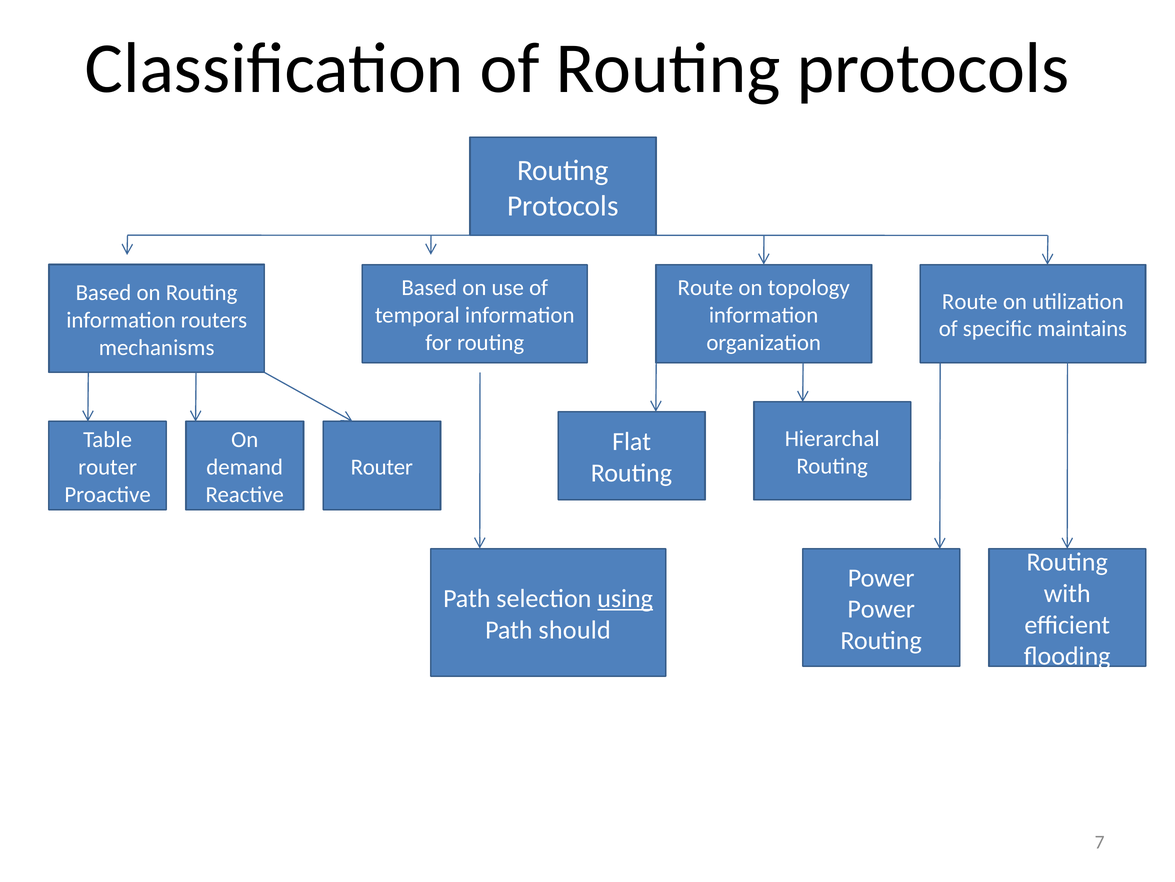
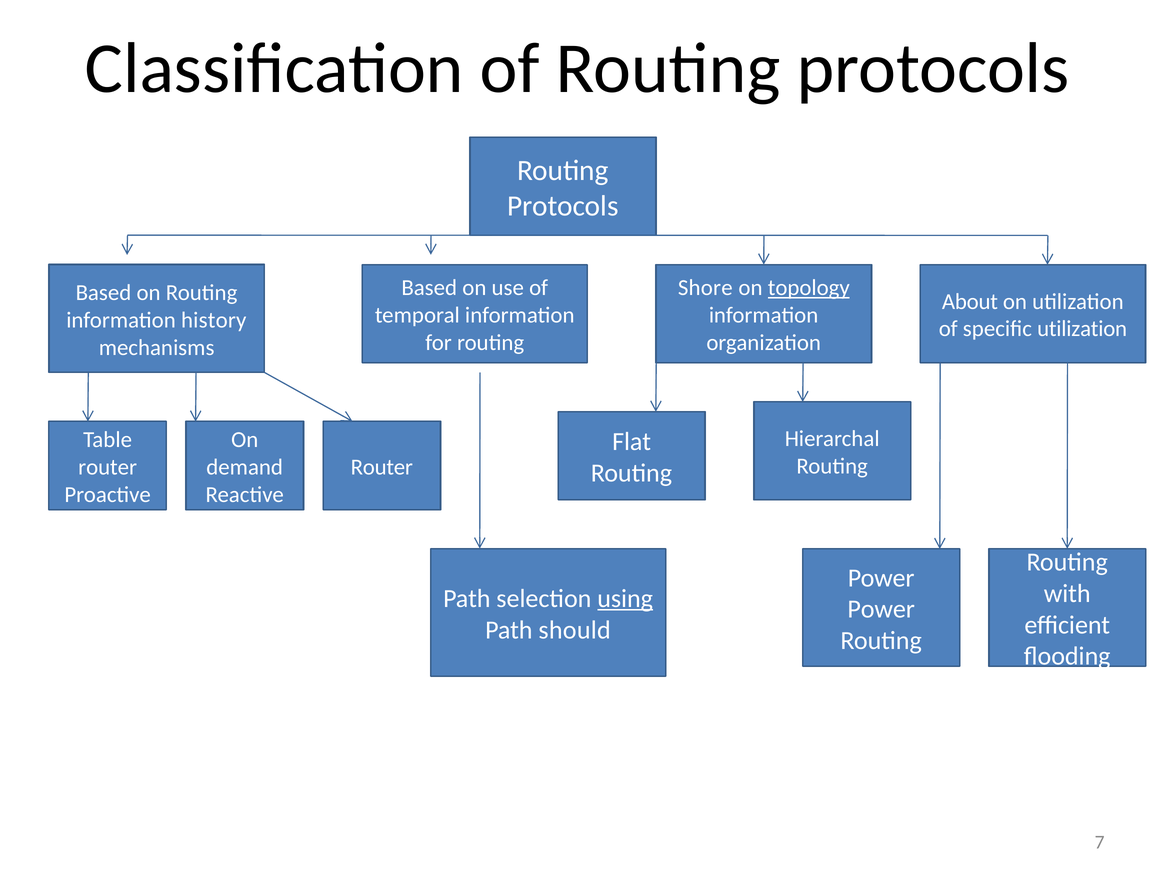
Route: Route -> Shore (705, 288)
topology underline: none -> present (809, 288)
Route: Route -> About (970, 301)
routers: routers -> history (214, 320)
specific maintains: maintains -> utilization (1082, 329)
